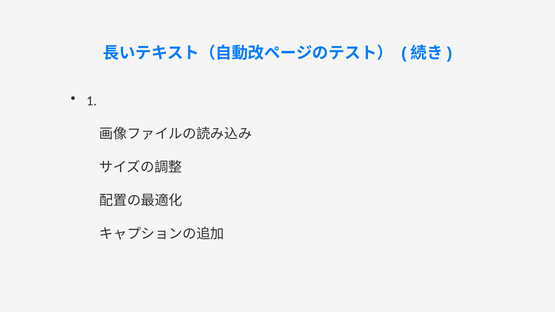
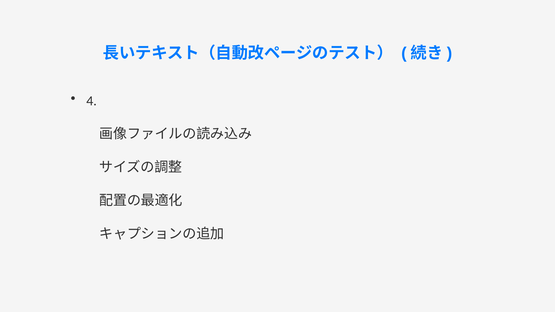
1: 1 -> 4 (92, 101)
